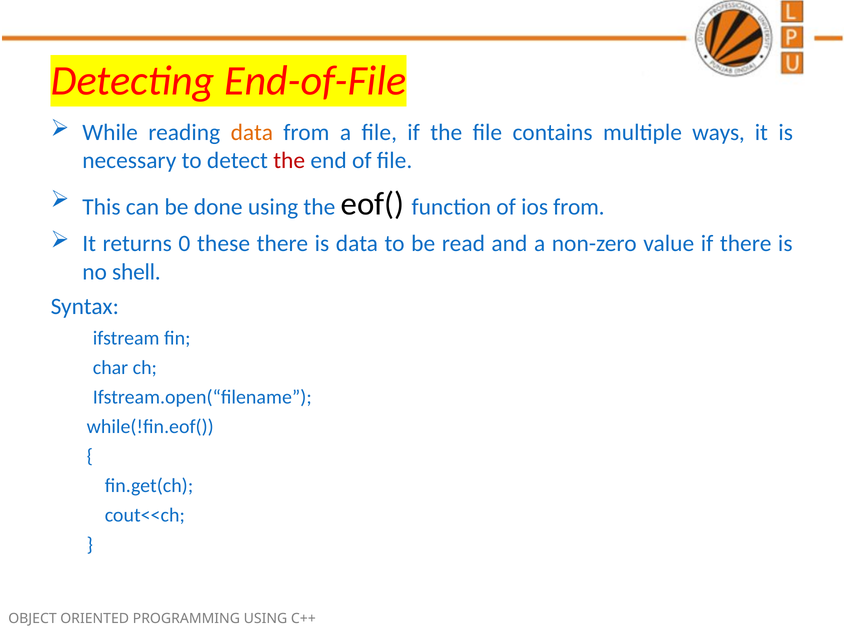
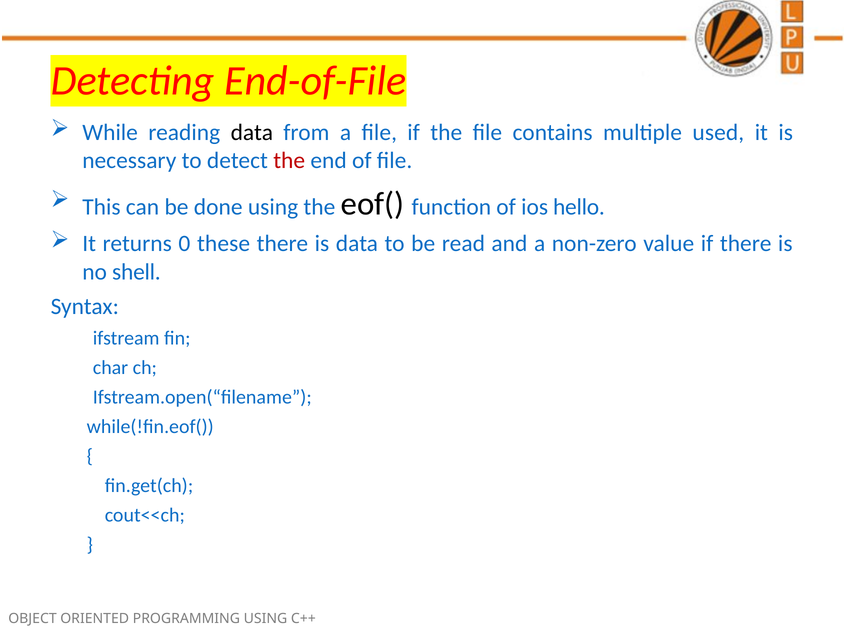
data colour: orange -> black (252, 132)
ways: ways -> used (718, 132)
ios from: from -> hello (579, 207)
